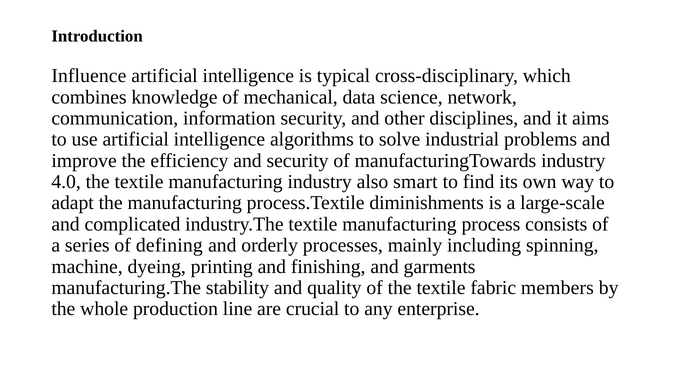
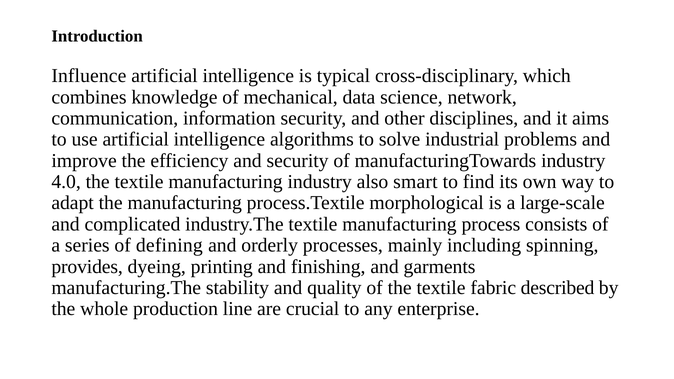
diminishments: diminishments -> morphological (427, 203)
machine: machine -> provides (87, 267)
members: members -> described (558, 288)
